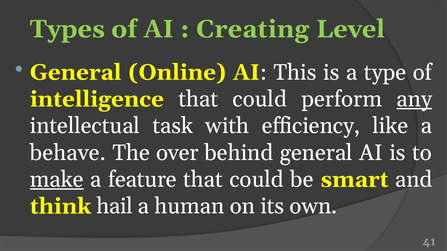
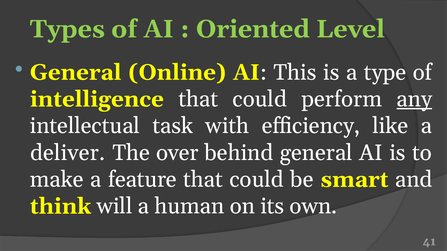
Creating: Creating -> Oriented (253, 29)
behave: behave -> deliver (68, 153)
make underline: present -> none (57, 180)
hail: hail -> will (115, 207)
